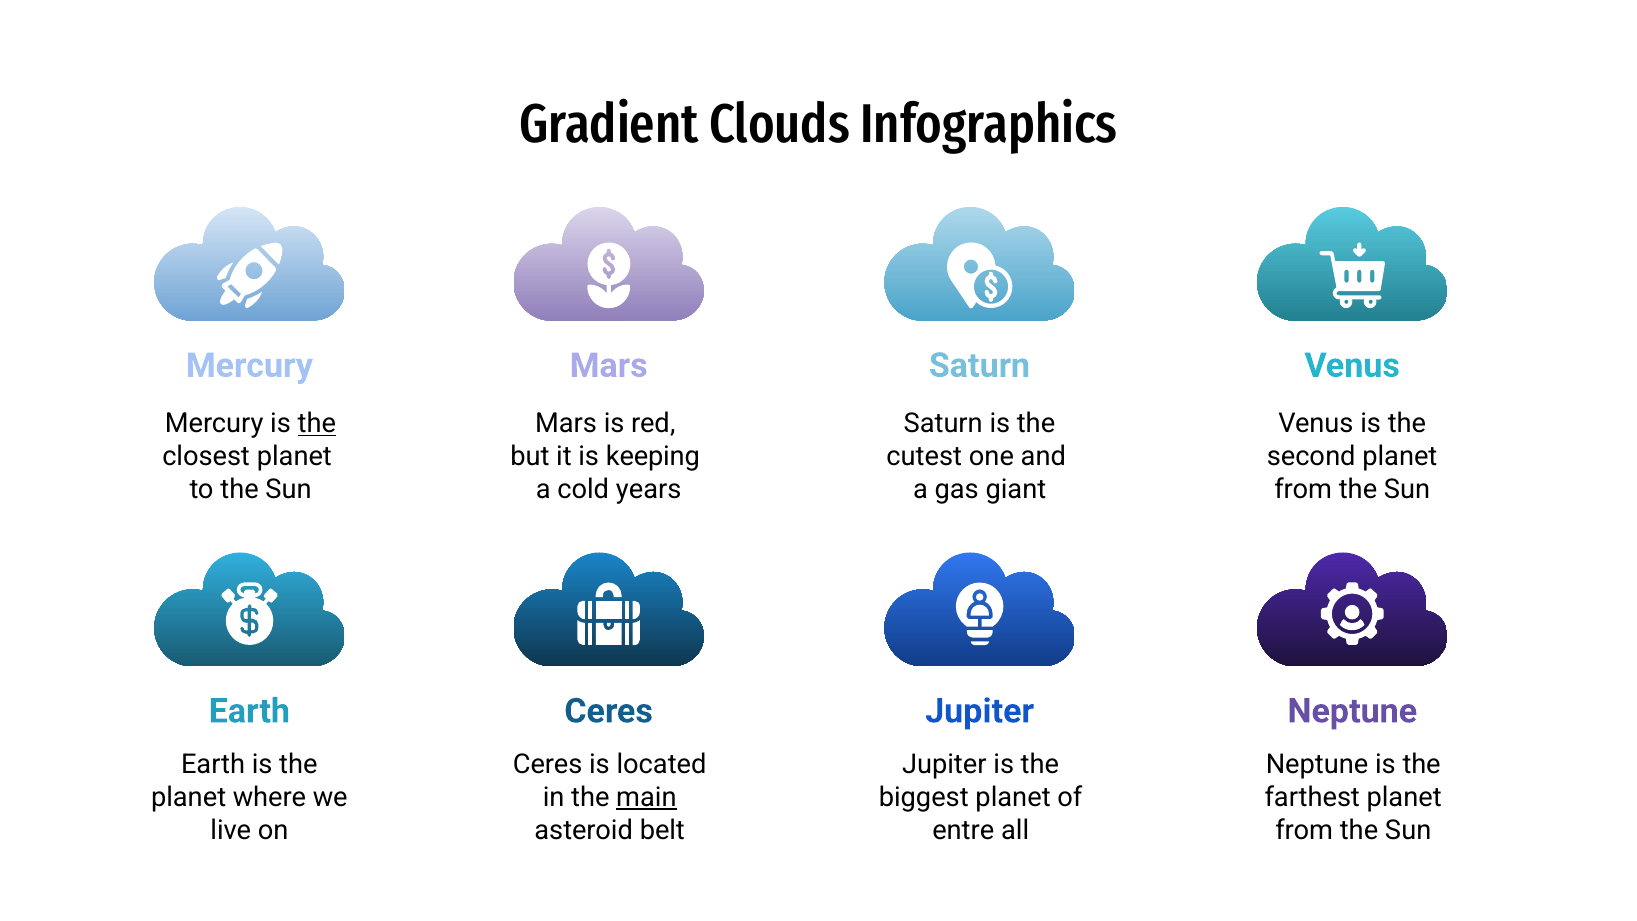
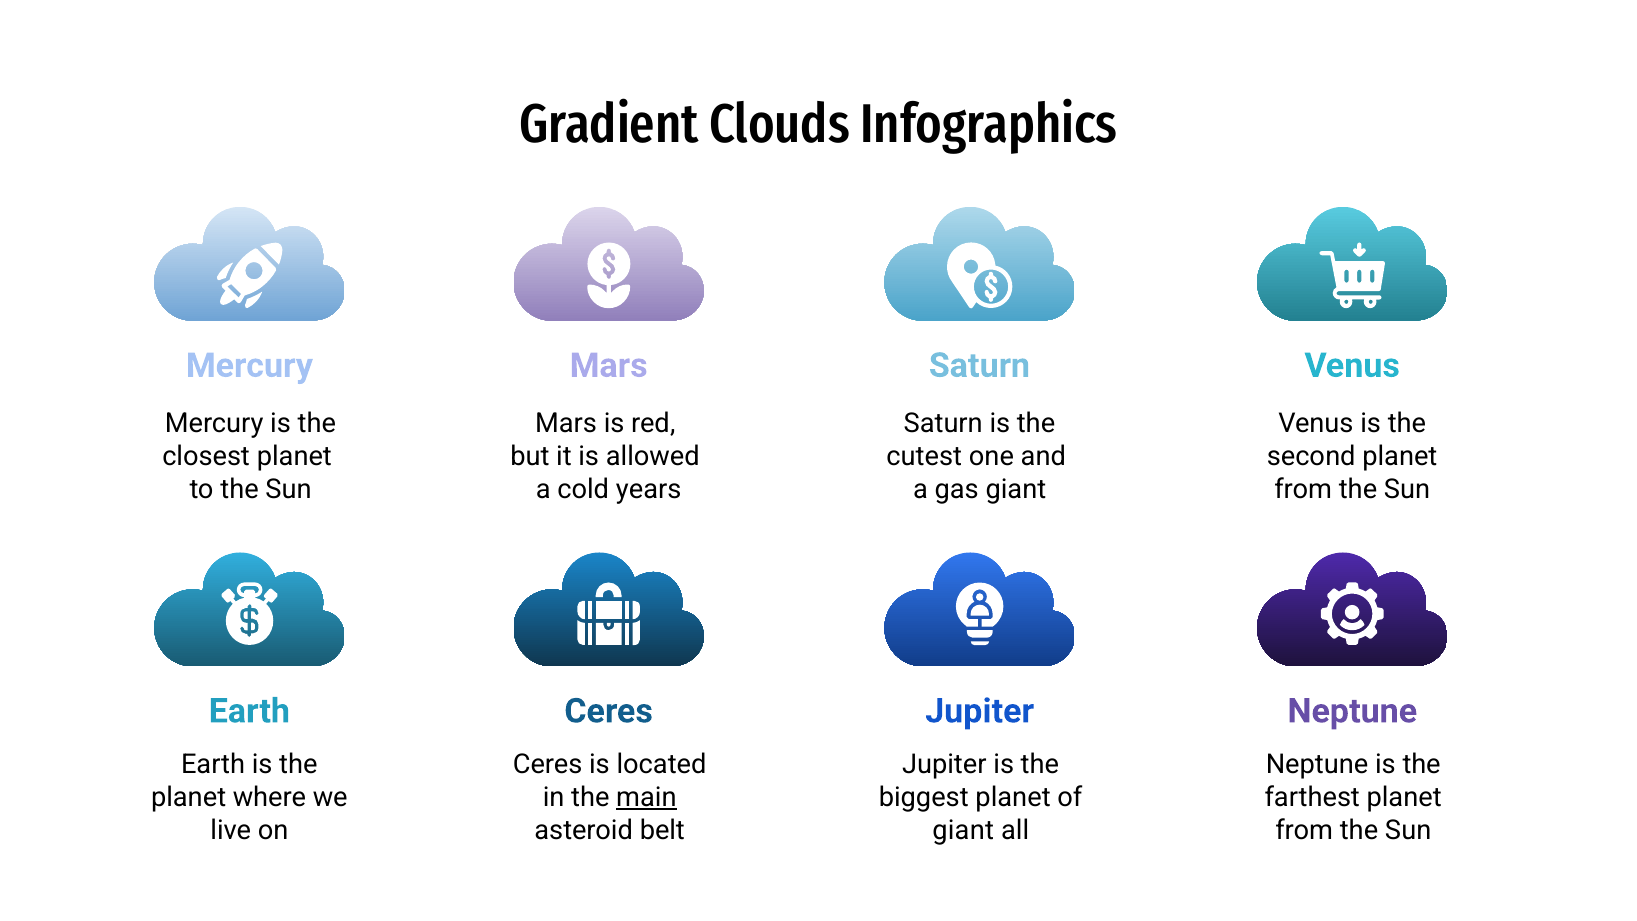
the underline: present -> none (317, 424)
keeping: keeping -> allowed (653, 457)
entre: entre -> giant (963, 830)
